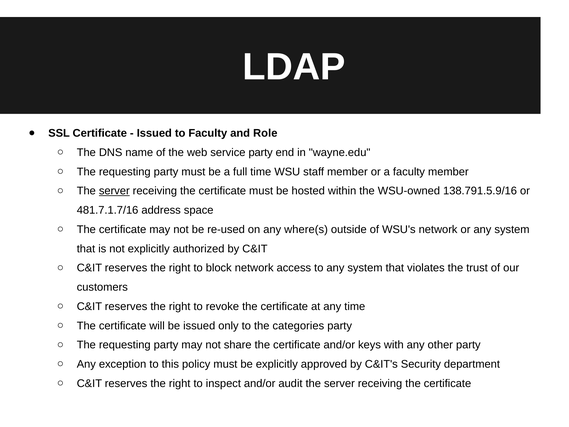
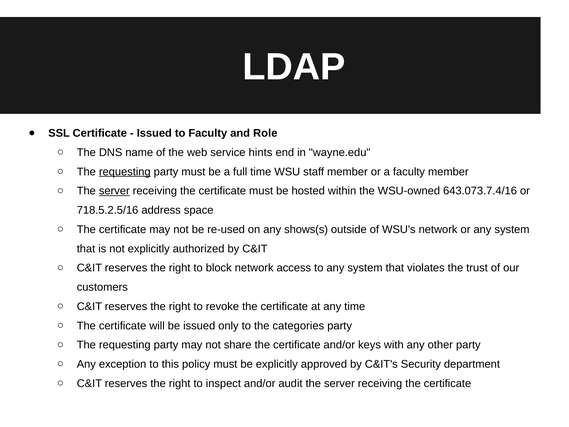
service party: party -> hints (260, 152)
requesting underline: none -> present (125, 172)
138.791.5.9/16: 138.791.5.9/16 -> 643.073.7.4/16 (480, 191)
481.7.1.7/16: 481.7.1.7/16 -> 718.5.2.5/16 (108, 210)
where(s: where(s -> shows(s (306, 229)
